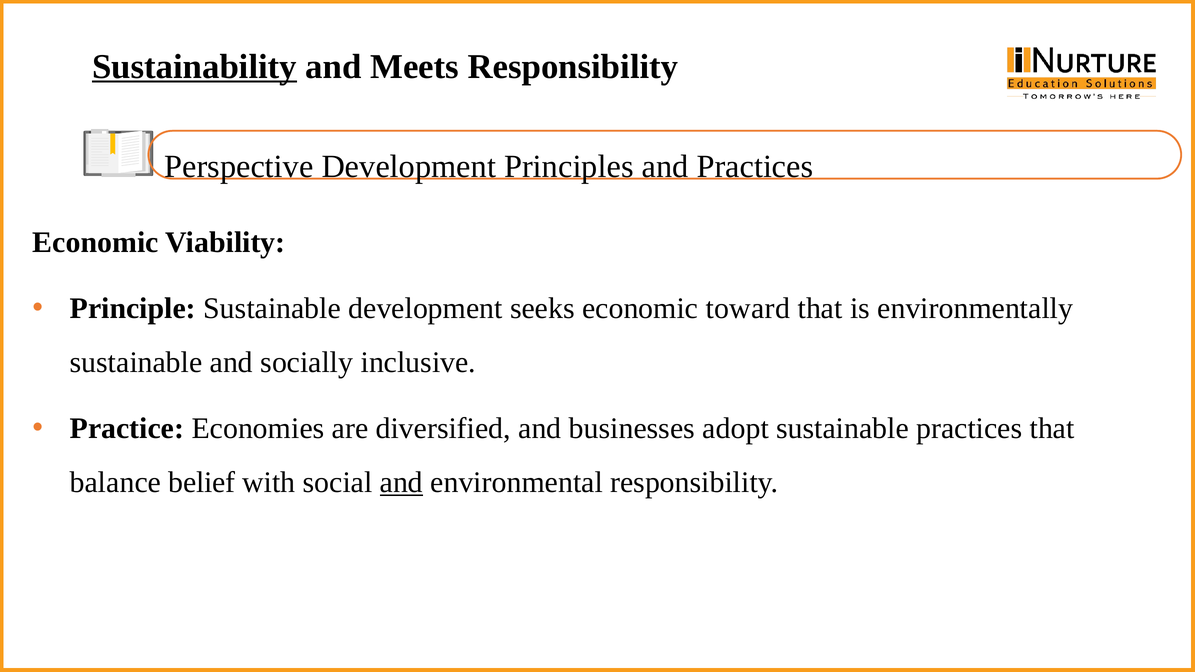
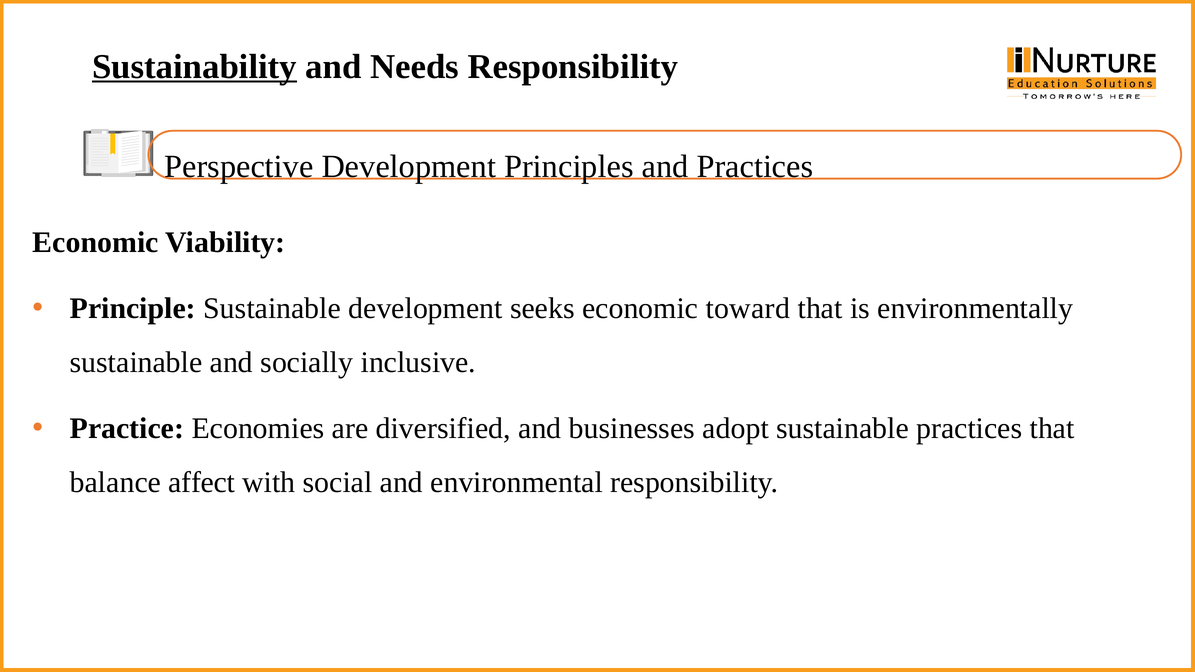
Meets: Meets -> Needs (415, 67)
belief: belief -> affect (202, 482)
and underline: present -> none (401, 482)
